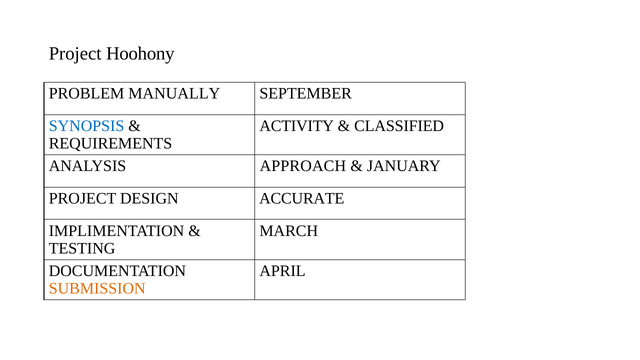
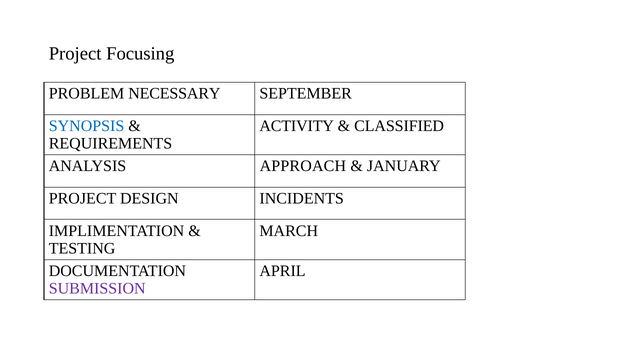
Hoohony: Hoohony -> Focusing (140, 53)
MANUALLY: MANUALLY -> NECESSARY (174, 94)
ACCURATE: ACCURATE -> INCIDENTS (302, 198)
SUBMISSION colour: orange -> purple (97, 289)
